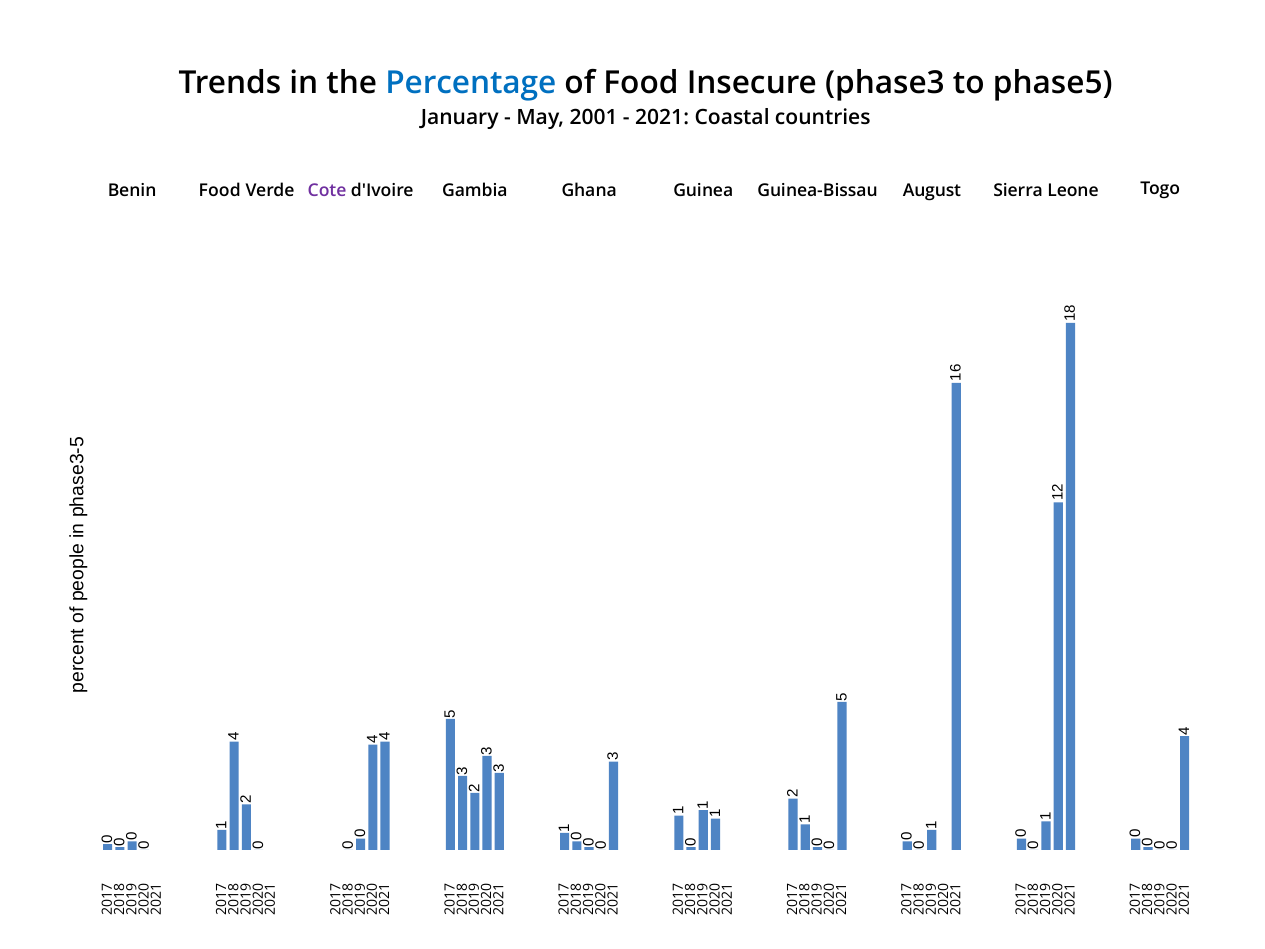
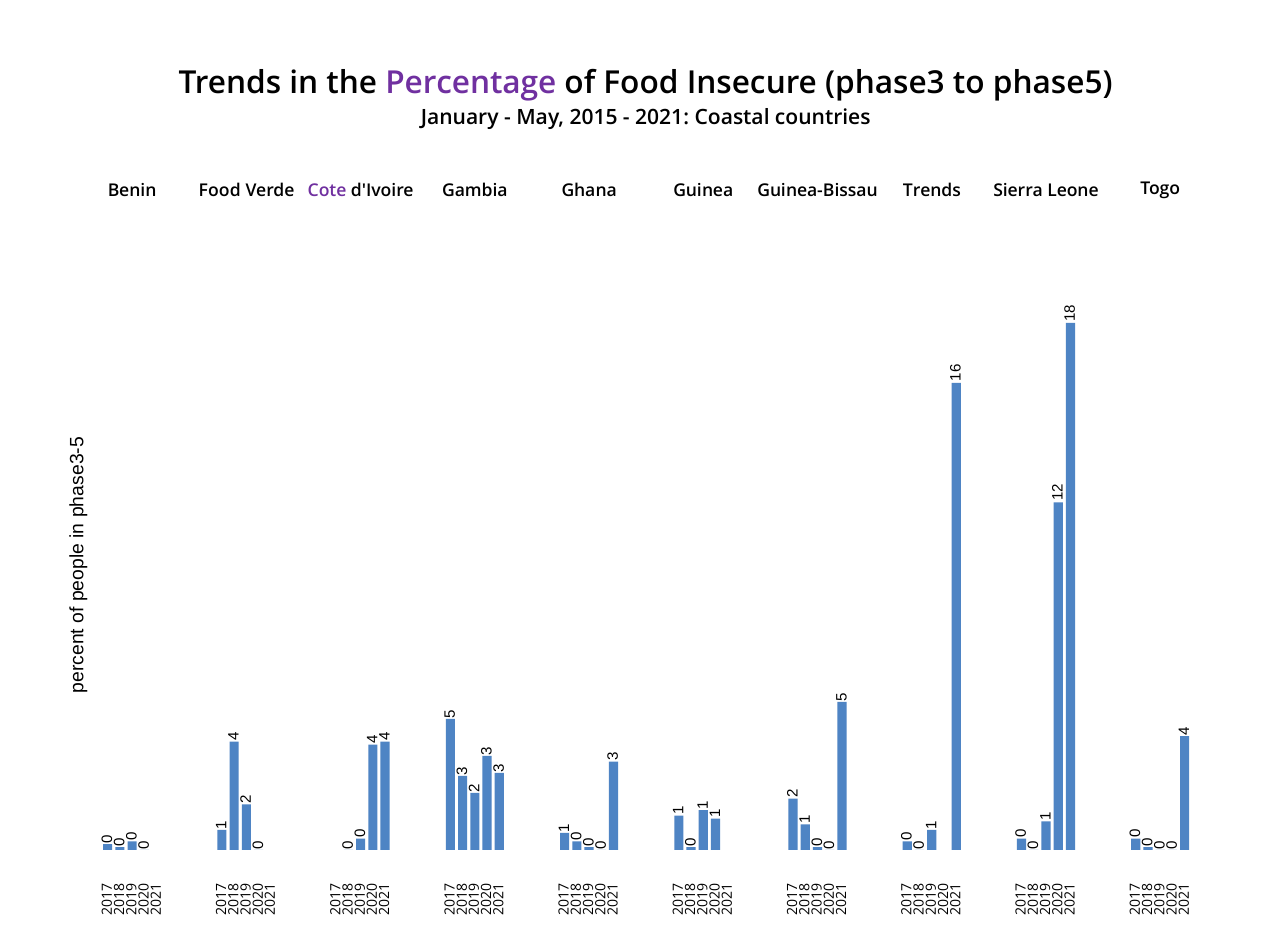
Percentage colour: blue -> purple (471, 83)
2001: 2001 -> 2015 (594, 118)
Guinea-Bissau August: August -> Trends (932, 190)
